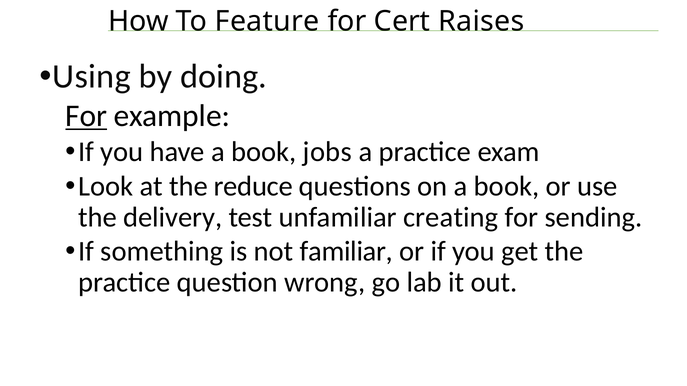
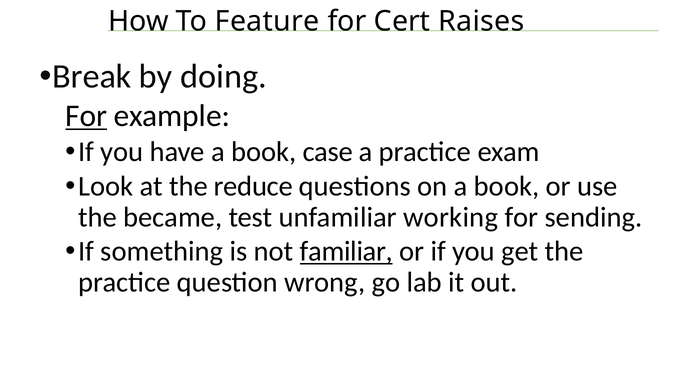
Using: Using -> Break (92, 77)
jobs: jobs -> case (328, 152)
delivery: delivery -> became (173, 217)
creating: creating -> working (451, 217)
familiar underline: none -> present (346, 252)
